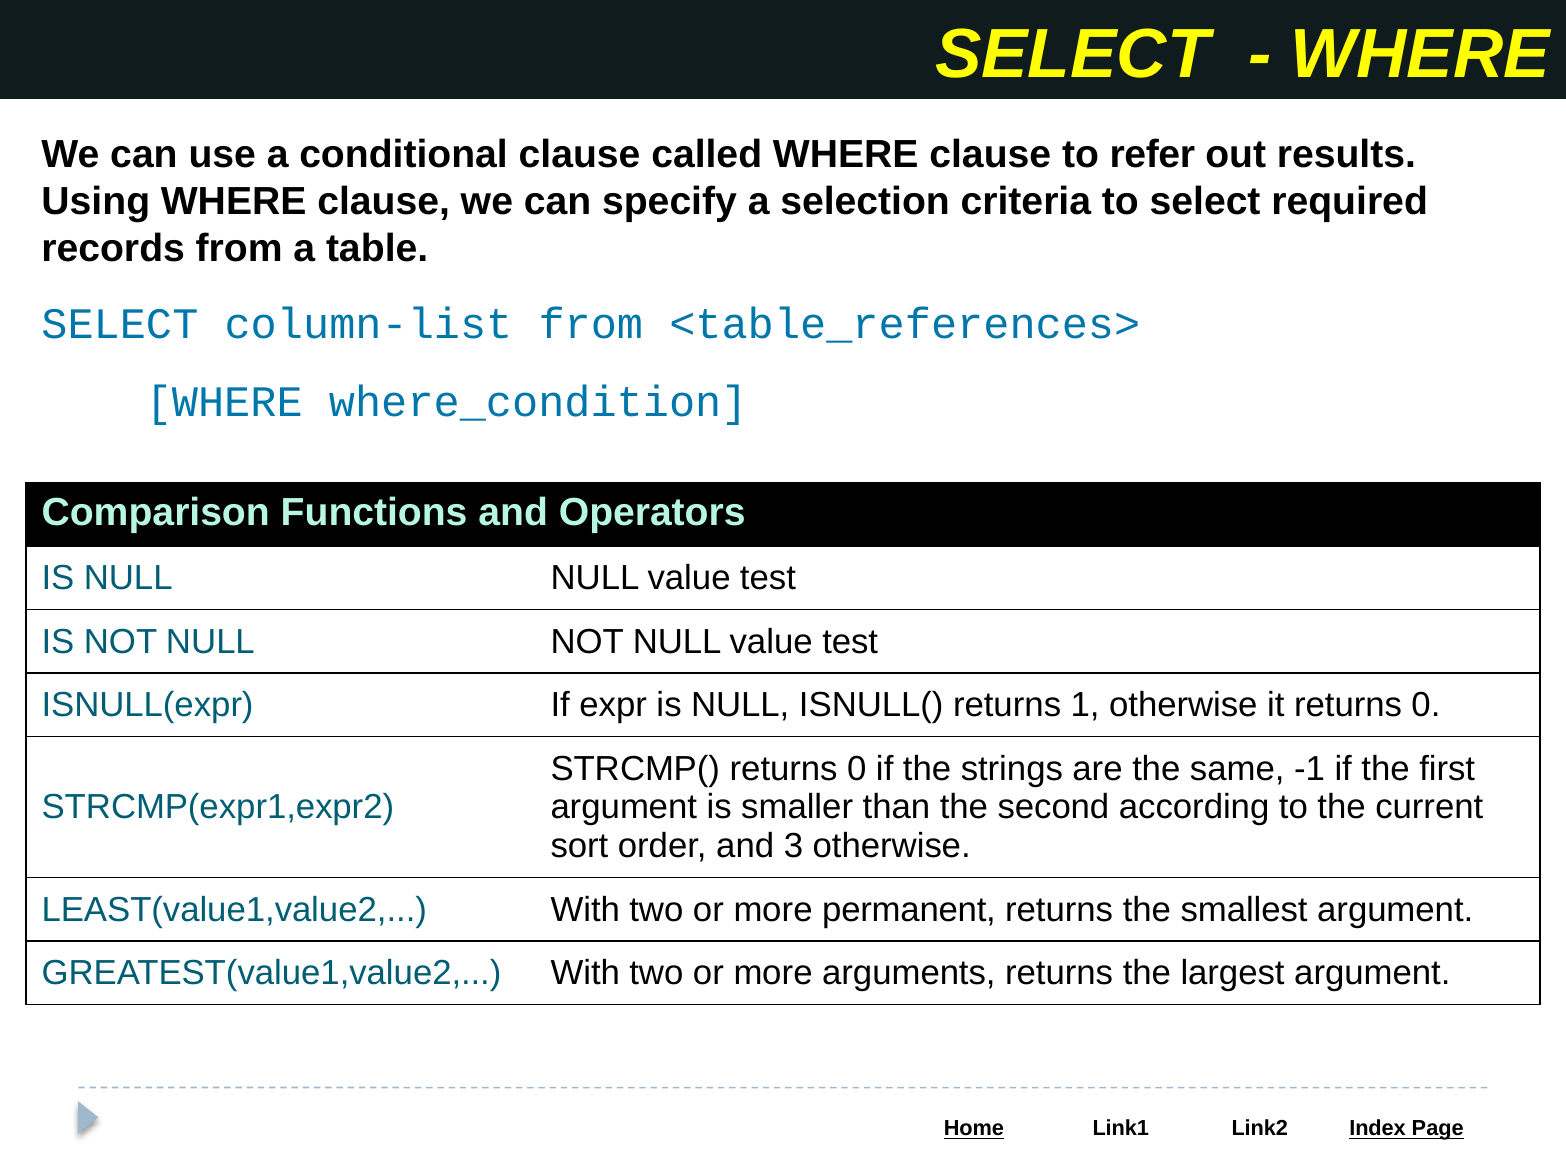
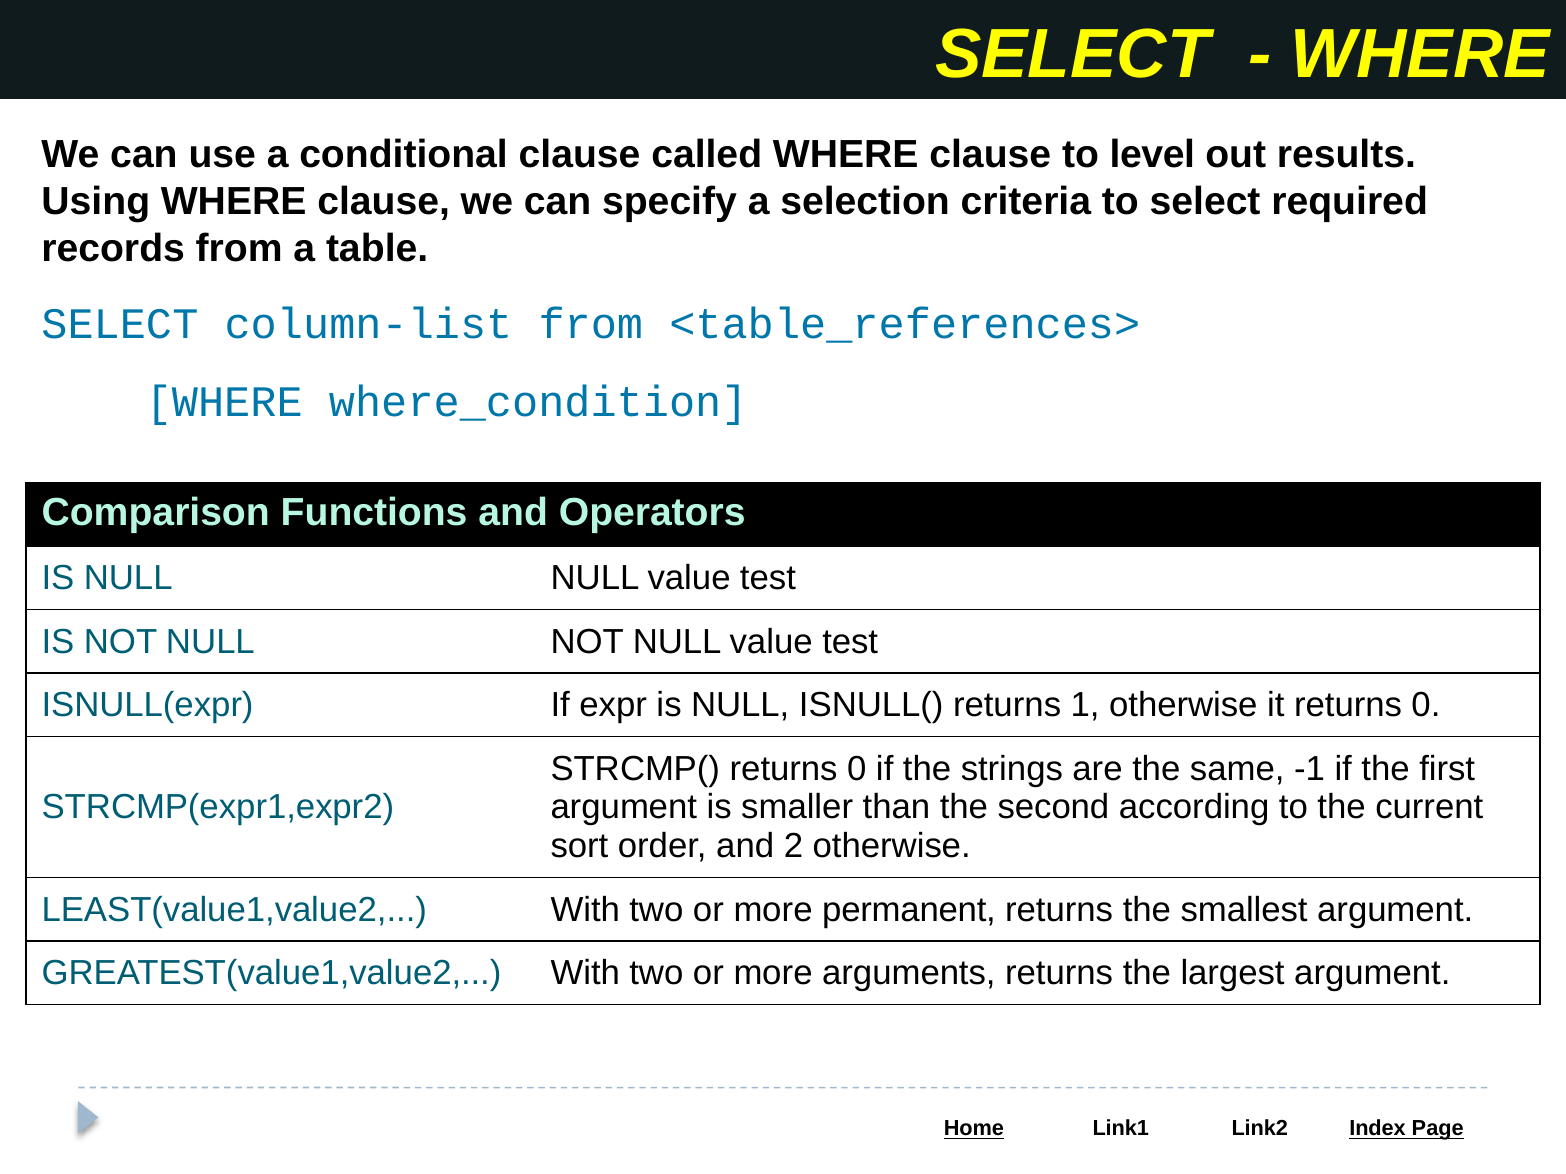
refer: refer -> level (1152, 154)
3: 3 -> 2 (793, 846)
